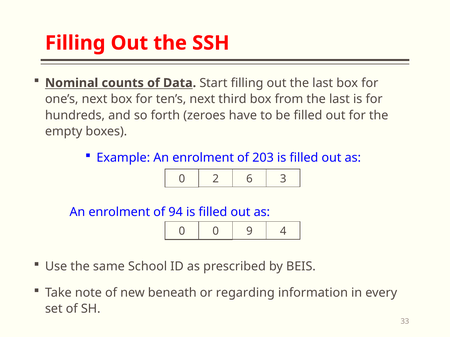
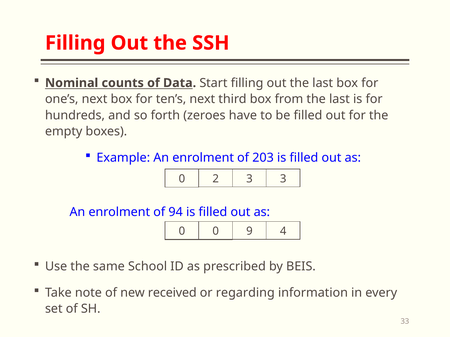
2 6: 6 -> 3 (249, 179)
beneath: beneath -> received (172, 293)
